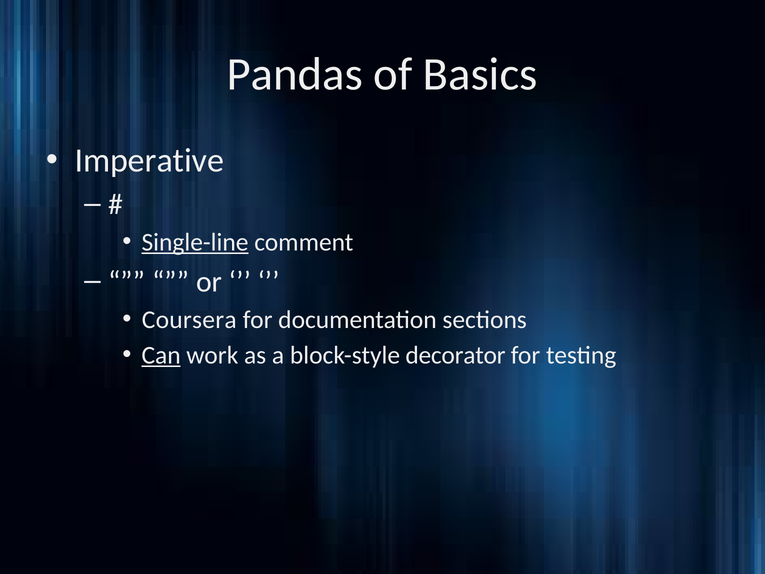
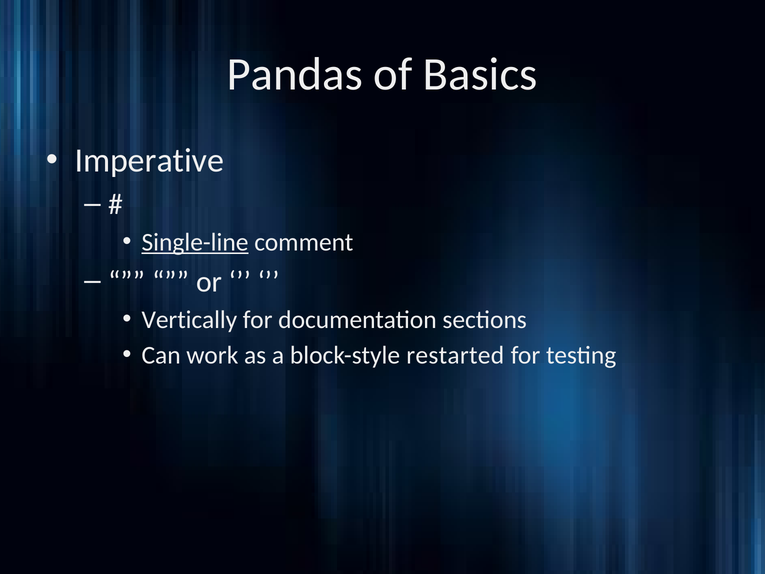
Coursera: Coursera -> Vertically (189, 320)
Can underline: present -> none (161, 355)
decorator: decorator -> restarted (455, 355)
